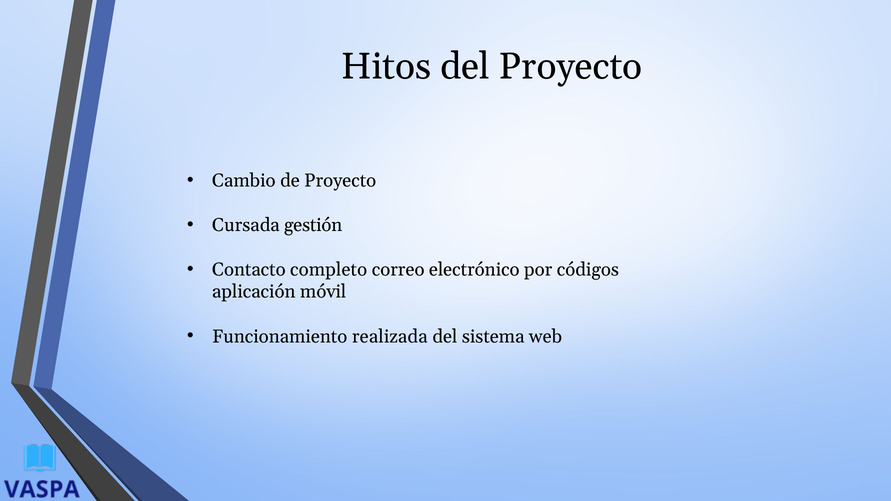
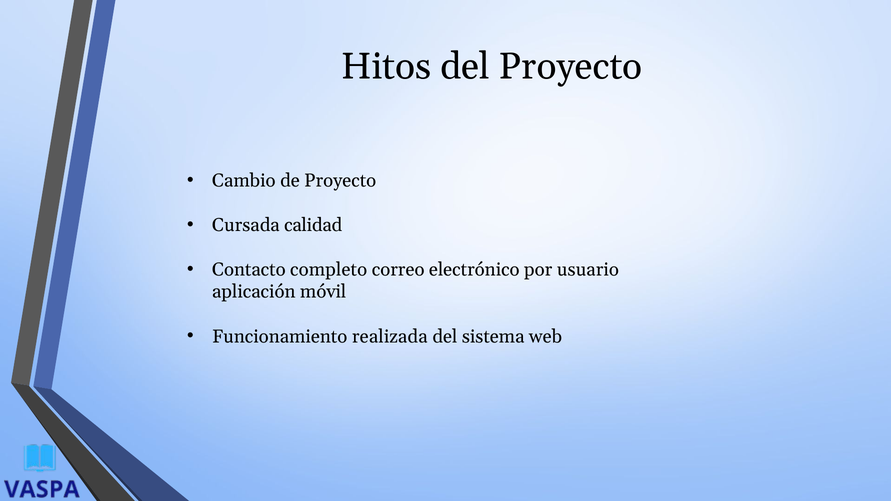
gestión: gestión -> calidad (313, 225)
códigos: códigos -> usuario (588, 270)
